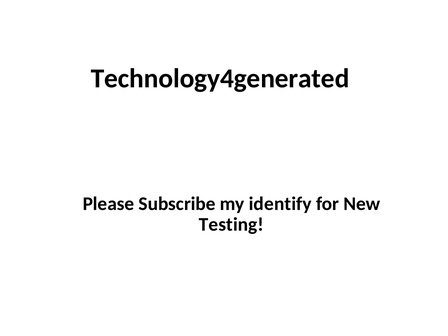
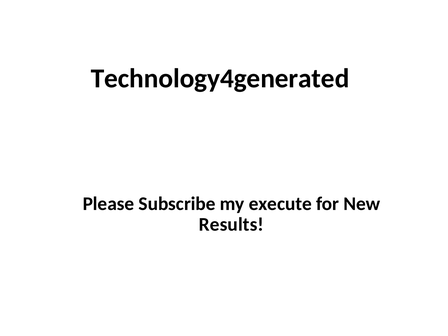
identify: identify -> execute (280, 204)
Testing: Testing -> Results (231, 224)
